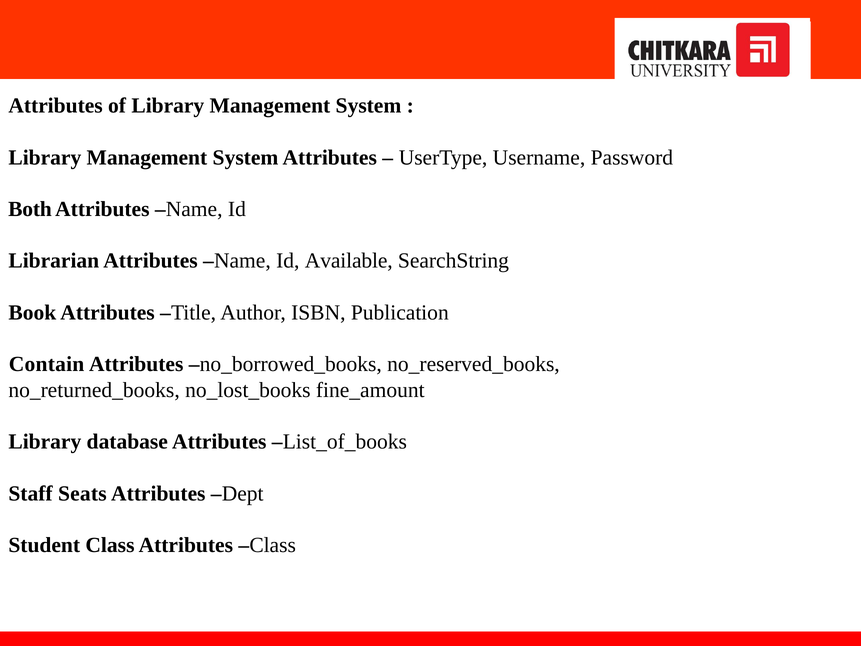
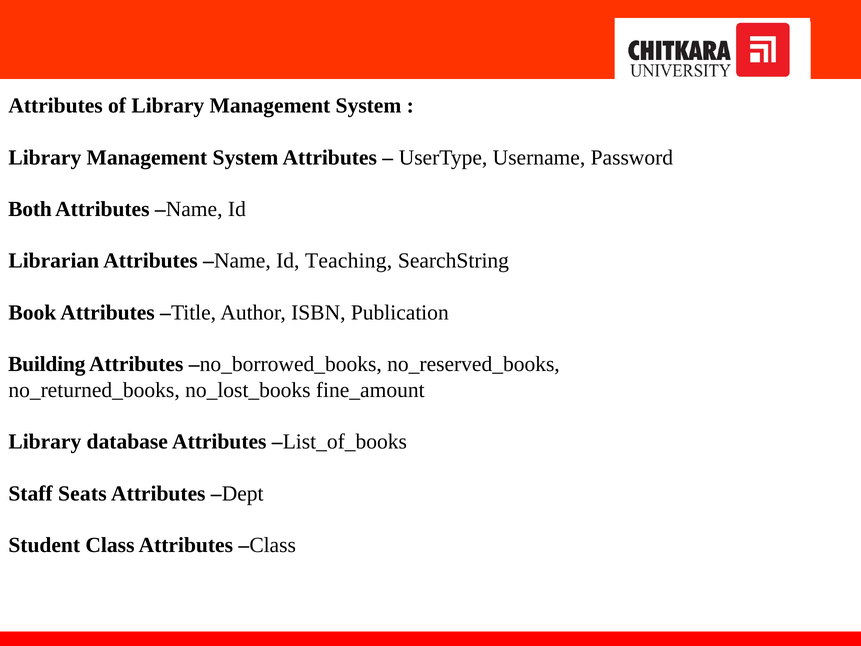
Available: Available -> Teaching (349, 261)
Contain: Contain -> Building (47, 364)
